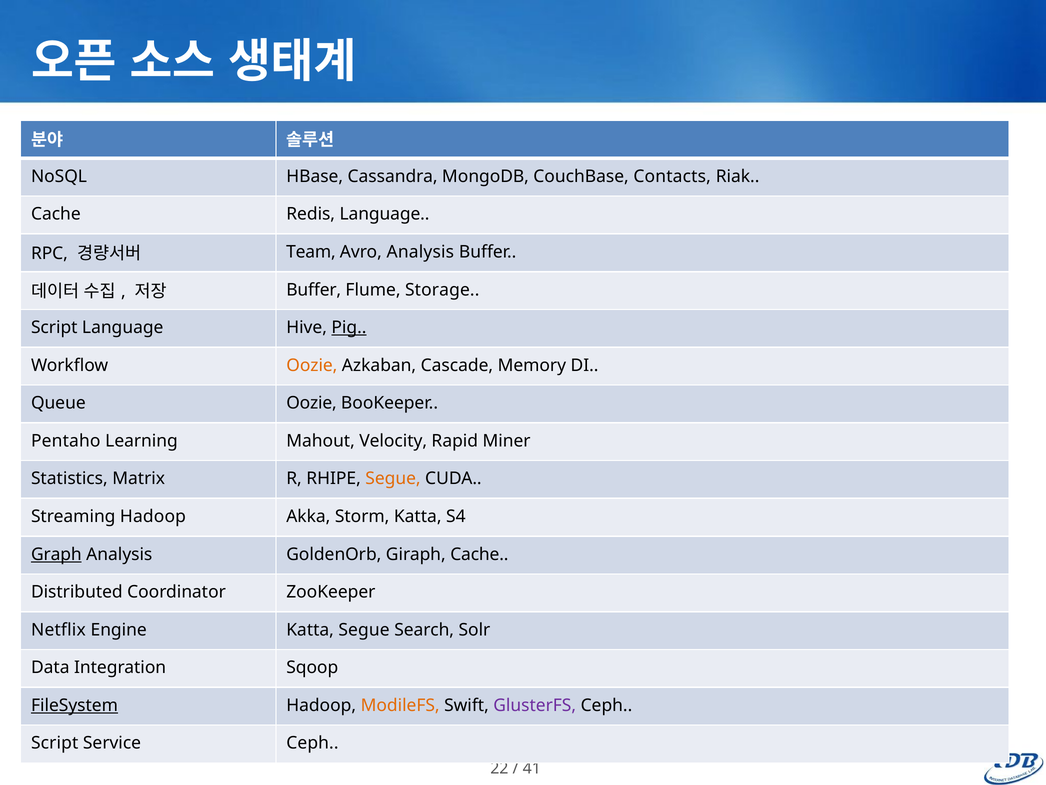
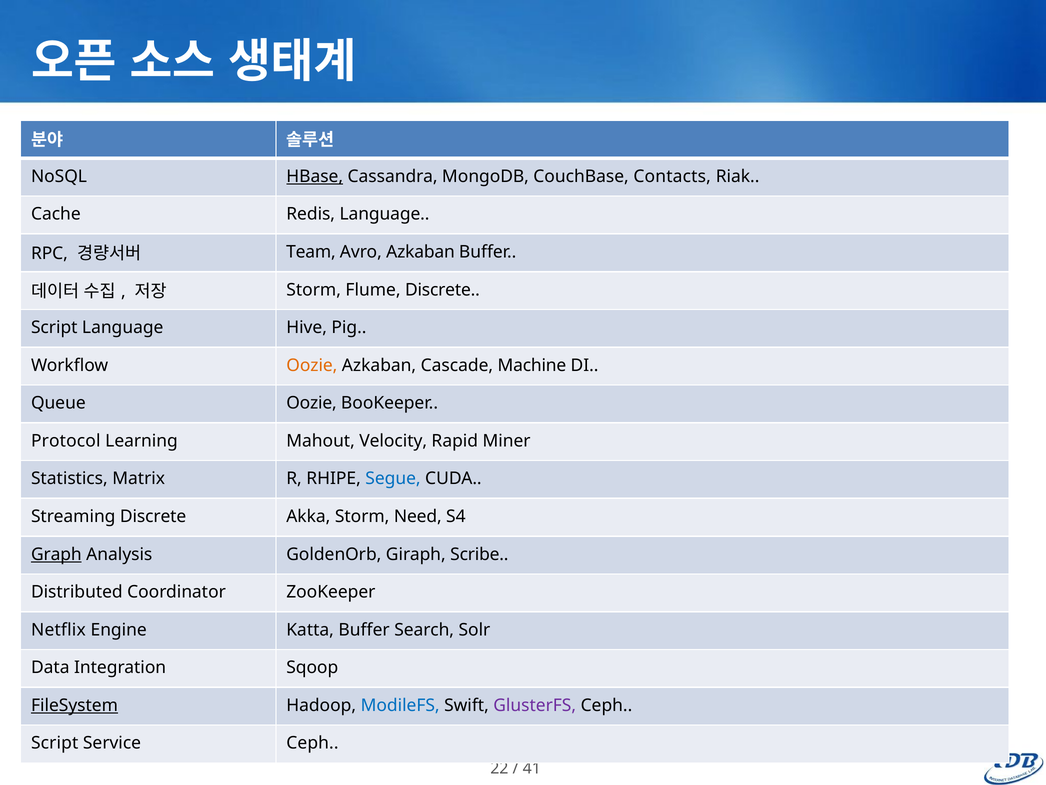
HBase underline: none -> present (315, 176)
Avro Analysis: Analysis -> Azkaban (420, 252)
Buffer: Buffer -> Storm (314, 290)
Flume Storage: Storage -> Discrete (442, 290)
Pig underline: present -> none (349, 327)
Memory: Memory -> Machine (532, 365)
Pentaho: Pentaho -> Protocol (66, 441)
Segue colour: orange -> blue (393, 478)
Streaming Hadoop: Hadoop -> Discrete (153, 516)
Storm Katta: Katta -> Need (418, 516)
Giraph Cache: Cache -> Scribe (479, 554)
Katta Segue: Segue -> Buffer (364, 629)
ModileFS colour: orange -> blue (400, 705)
